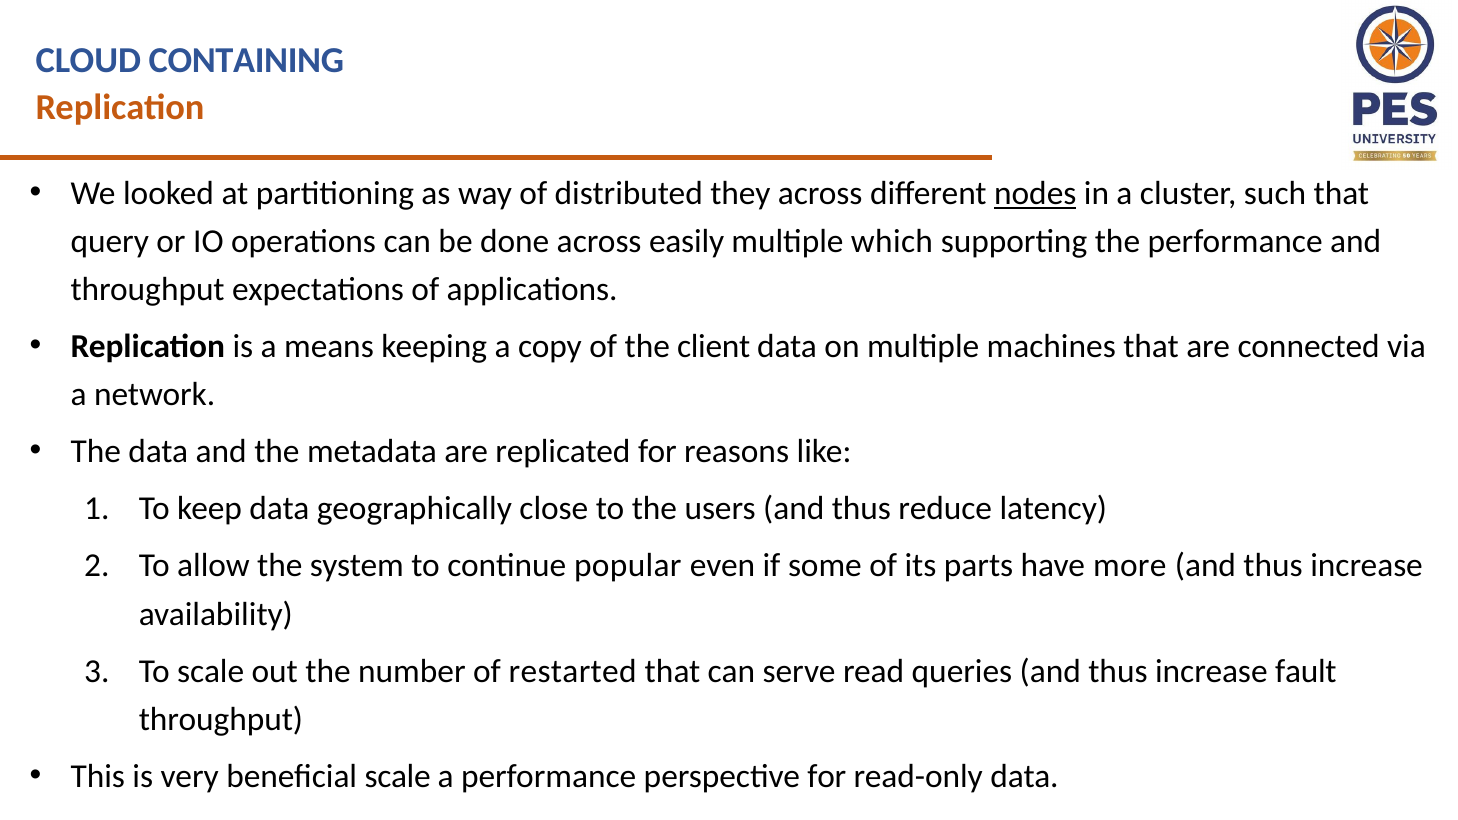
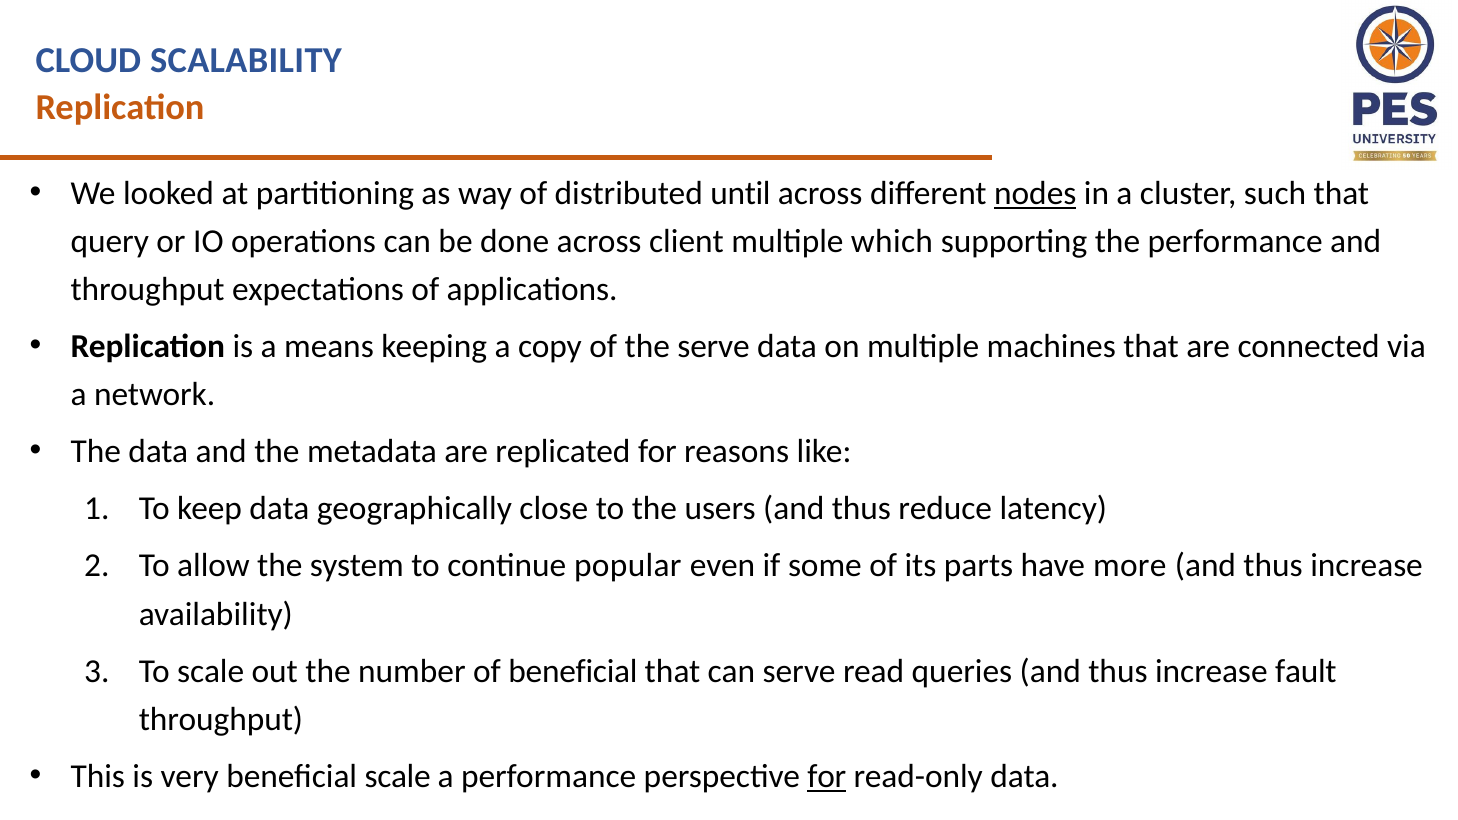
CONTAINING: CONTAINING -> SCALABILITY (246, 60)
they: they -> until (740, 193)
easily: easily -> client (686, 241)
the client: client -> serve (714, 346)
of restarted: restarted -> beneficial (573, 671)
for underline: none -> present (827, 776)
